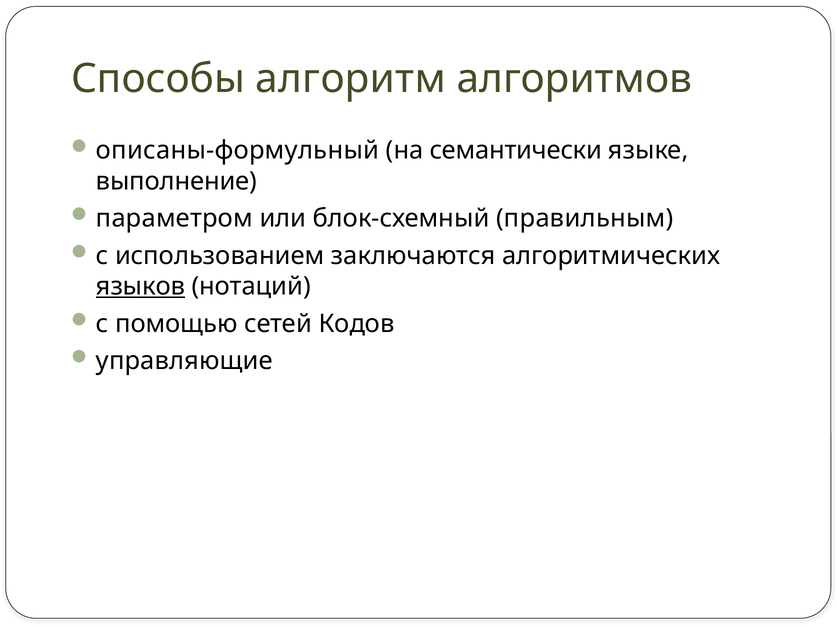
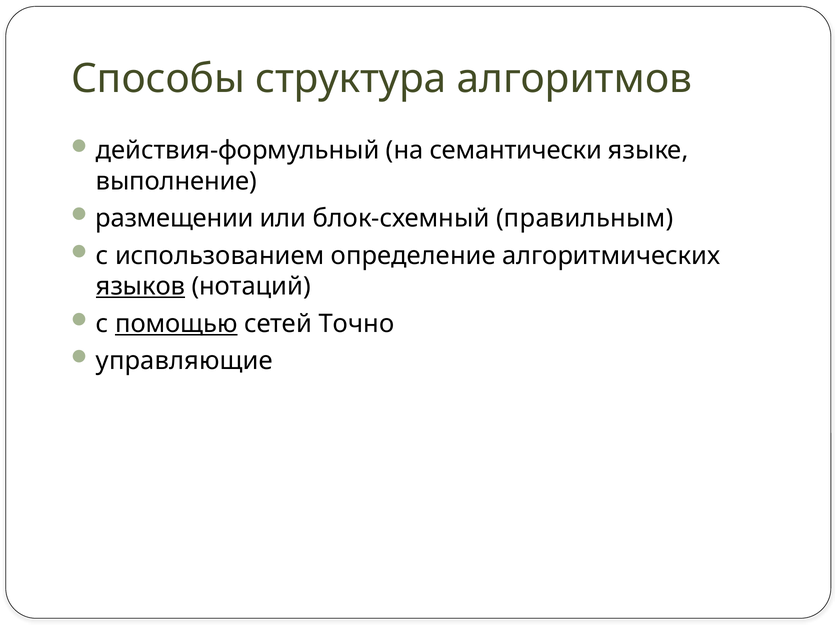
алгоритм: алгоритм -> структура (351, 79)
описаны-формульный: описаны-формульный -> действия-формульный (238, 151)
параметром: параметром -> размещении (175, 219)
заключаются: заключаются -> определение (413, 256)
помощью underline: none -> present (176, 324)
Кодов: Кодов -> Точно (356, 324)
